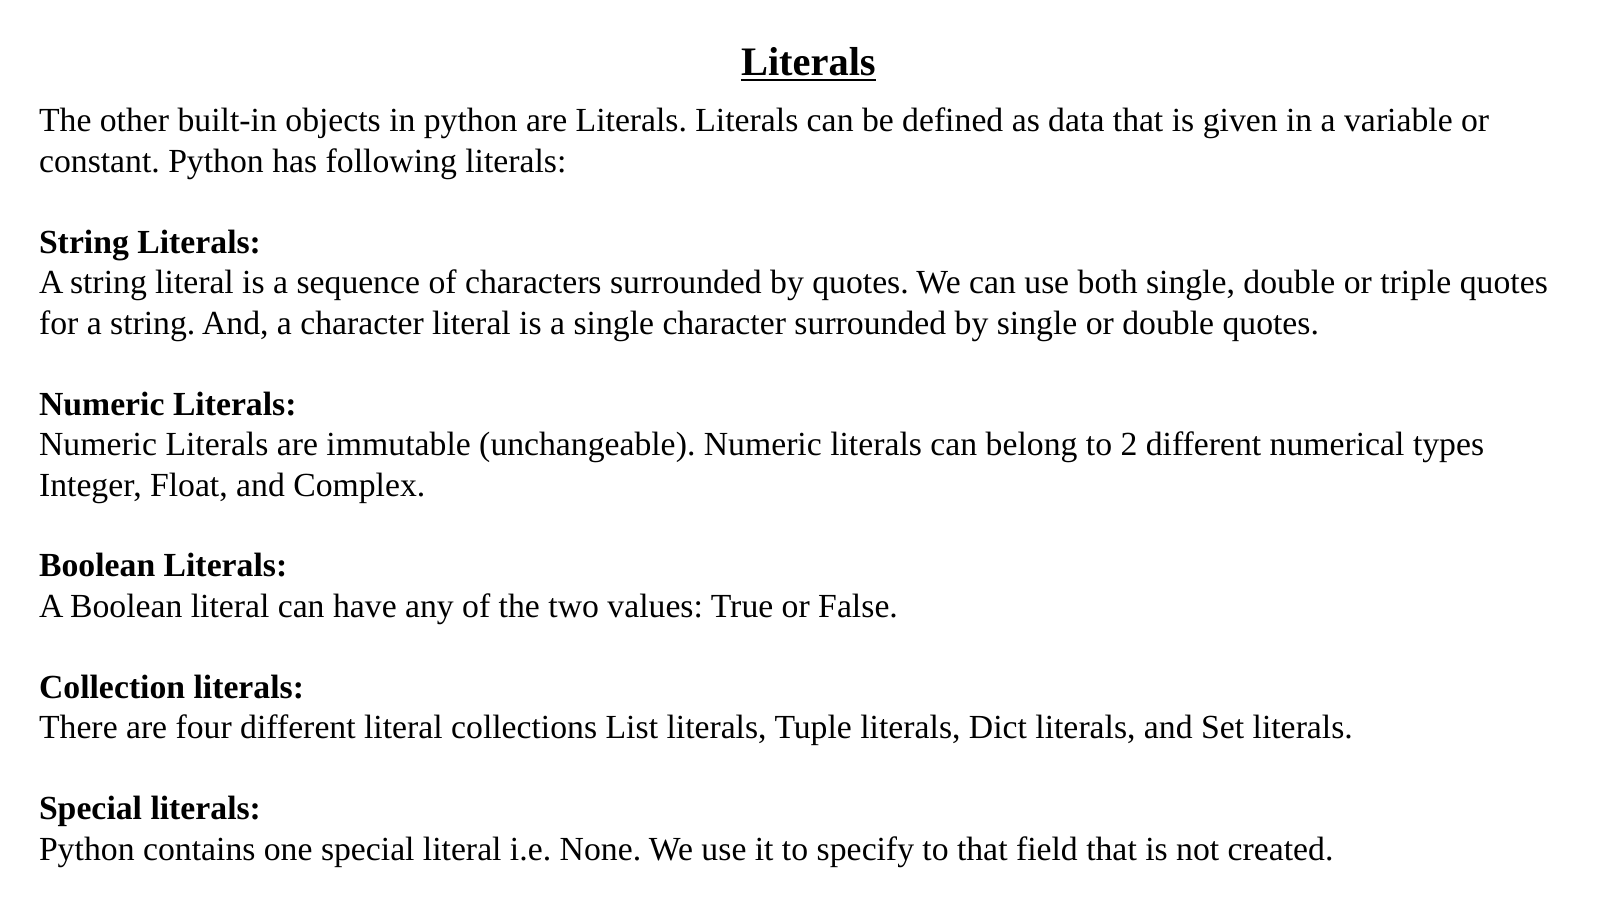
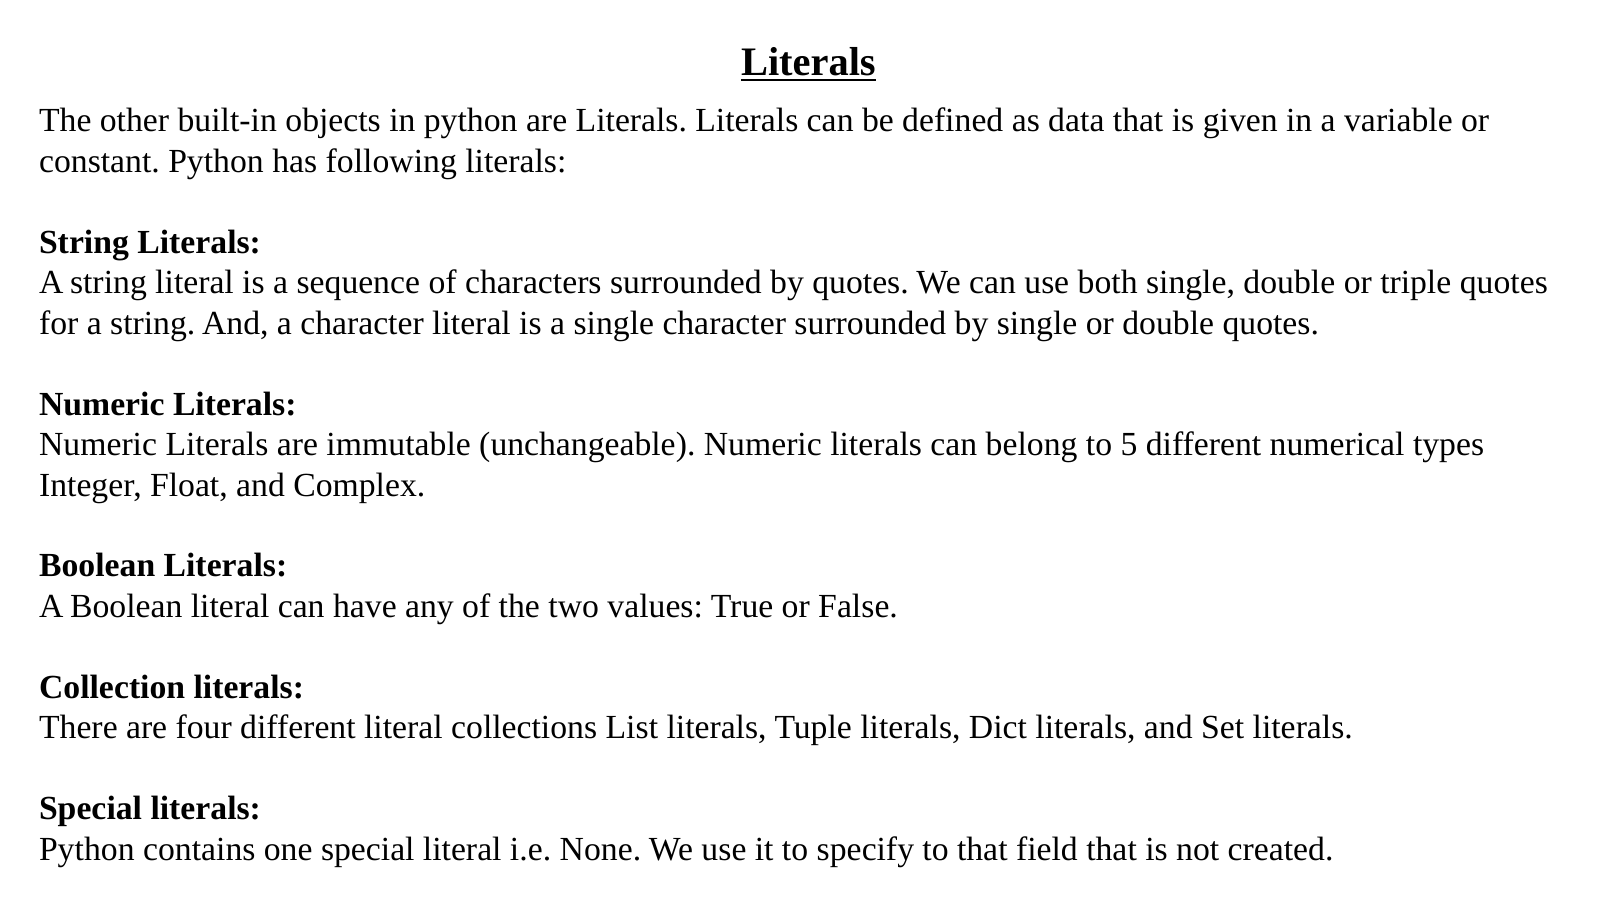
2: 2 -> 5 (1129, 444)
